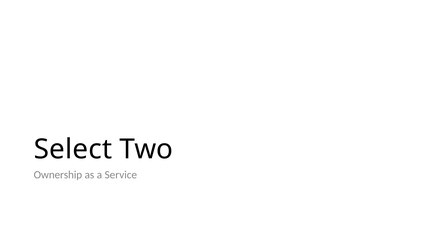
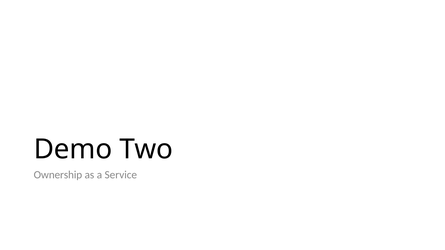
Select: Select -> Demo (73, 150)
